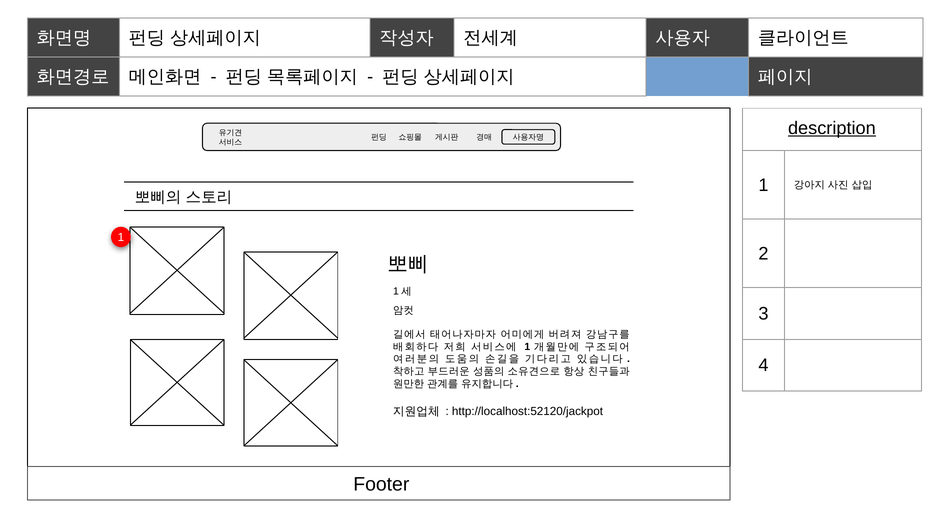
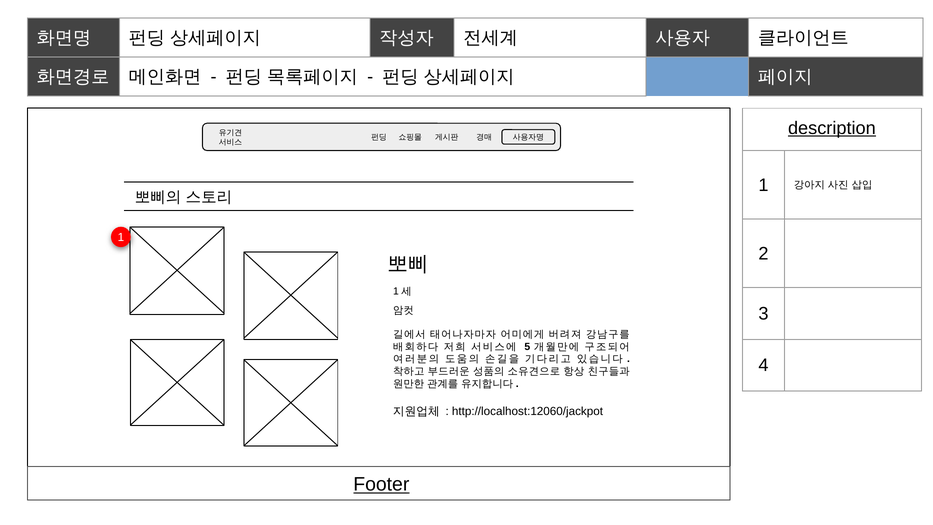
1: 1 -> 5 (527, 347)
http://localhost:52120/jackpot: http://localhost:52120/jackpot -> http://localhost:12060/jackpot (527, 411)
Footer underline: none -> present (381, 484)
